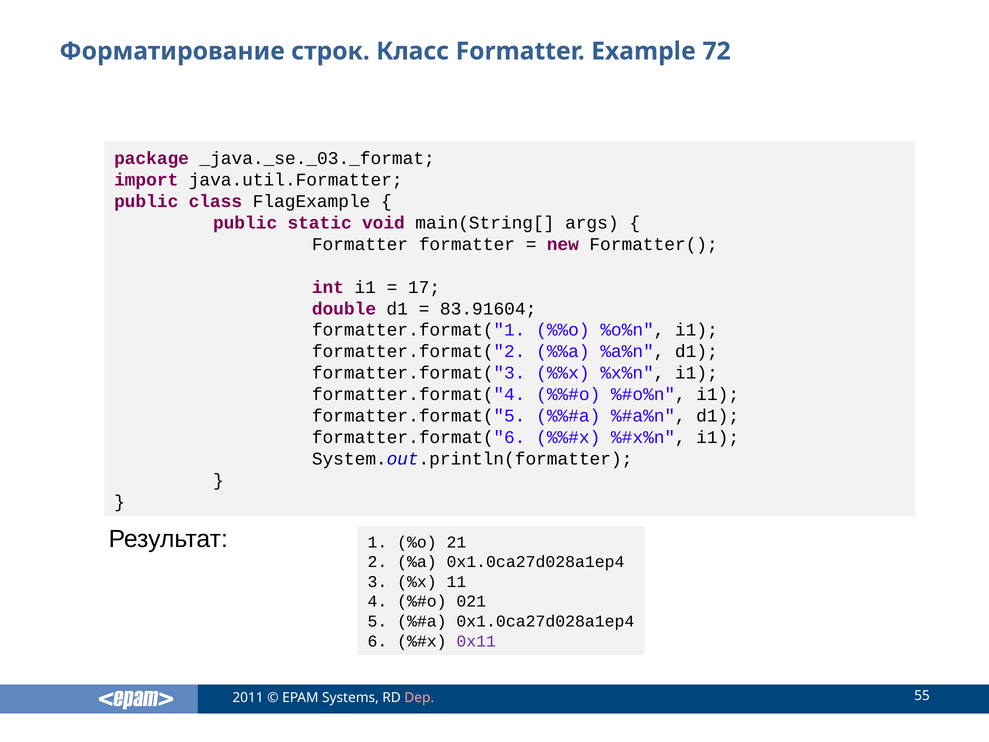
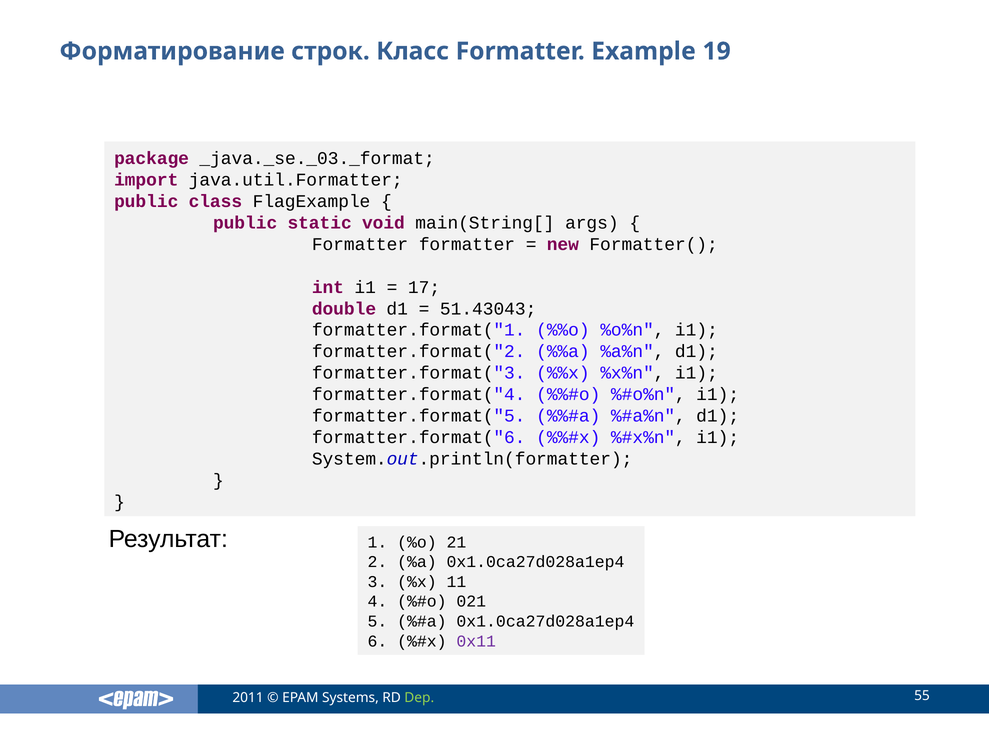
72: 72 -> 19 (717, 51)
83.91604: 83.91604 -> 51.43043 (488, 309)
Dep colour: pink -> light green (419, 697)
